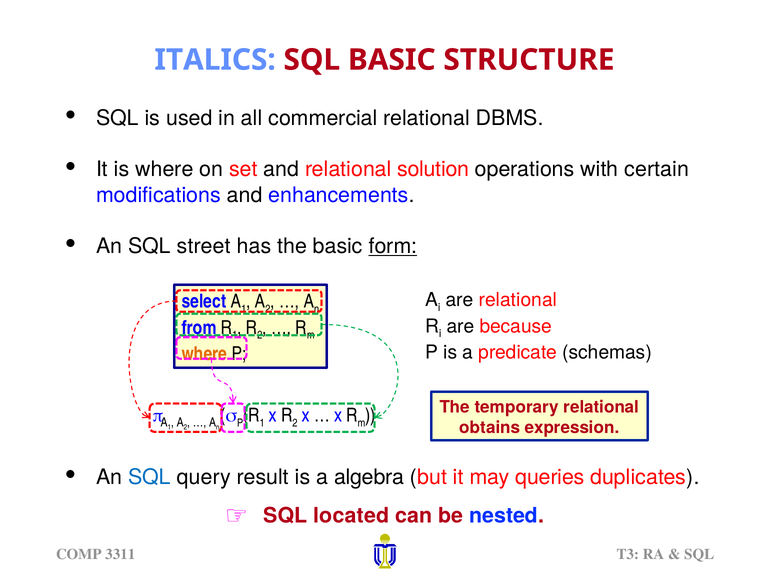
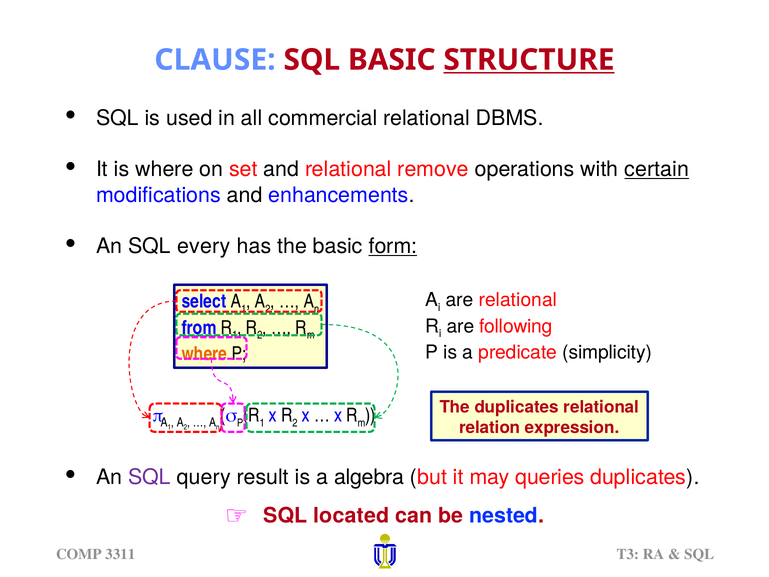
ITALICS: ITALICS -> CLAUSE (215, 60)
STRUCTURE underline: none -> present (529, 60)
solution: solution -> remove (433, 169)
certain underline: none -> present (657, 169)
street: street -> every (204, 246)
because: because -> following (516, 326)
schemas: schemas -> simplicity (607, 352)
The temporary: temporary -> duplicates (517, 407)
obtains: obtains -> relation (490, 427)
SQL colour: blue -> purple (149, 477)
